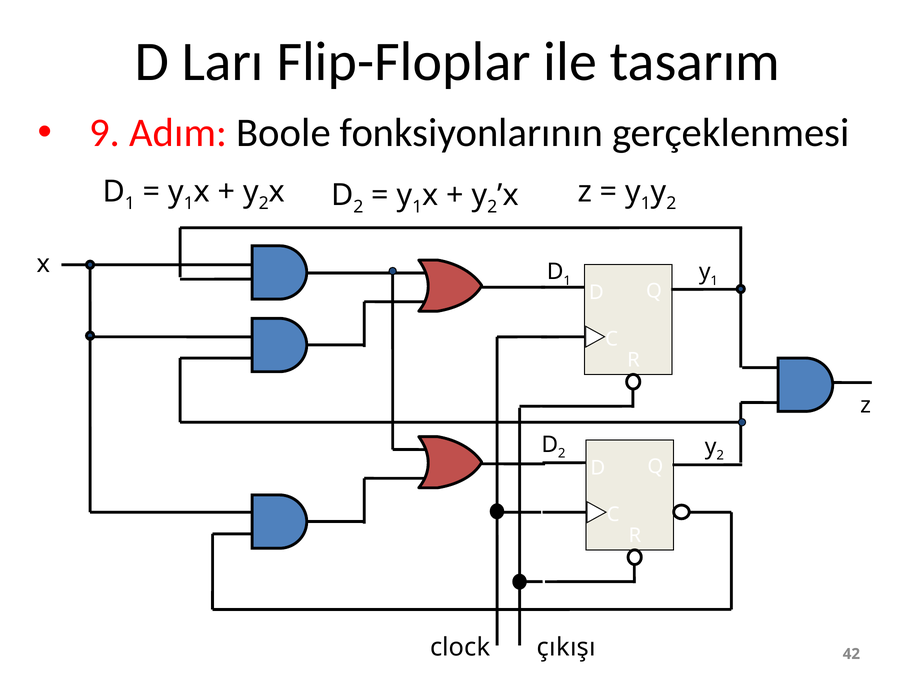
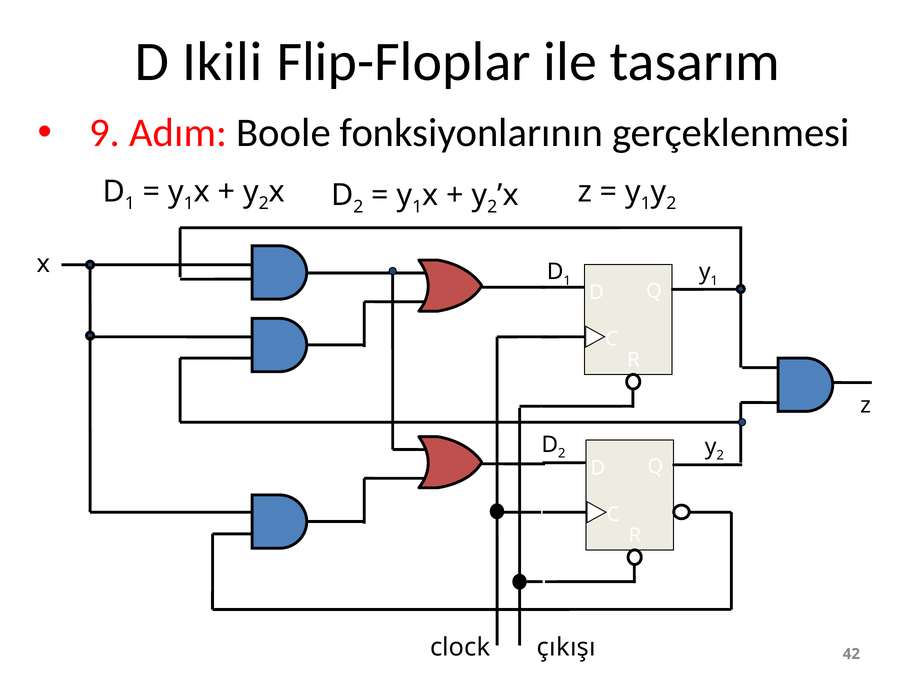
Ları: Ları -> Ikili (222, 62)
